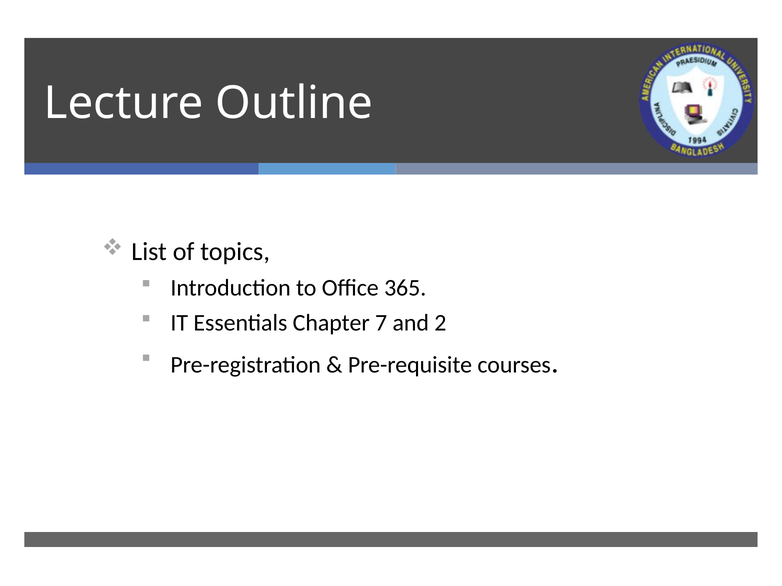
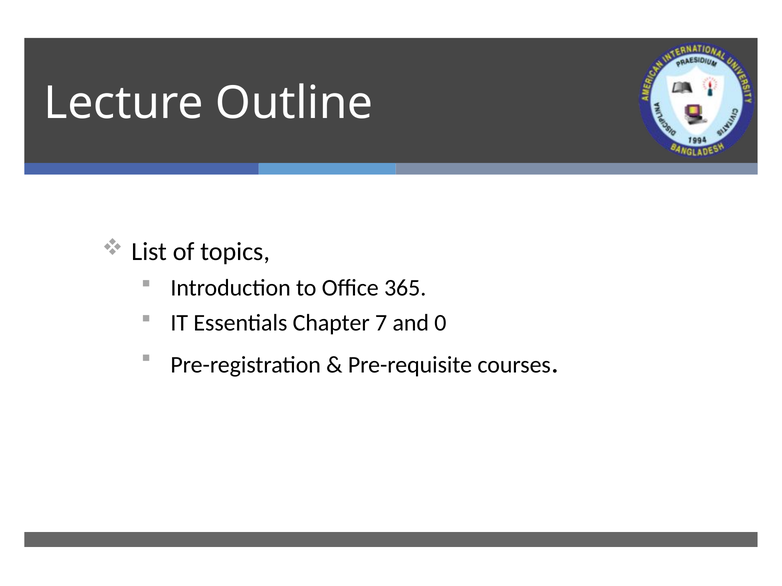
2: 2 -> 0 (440, 323)
